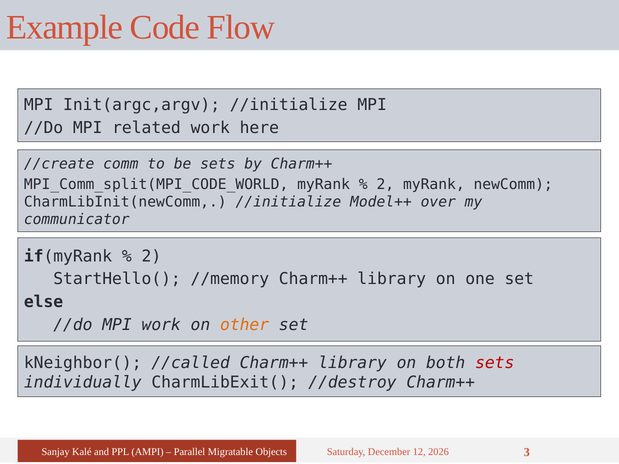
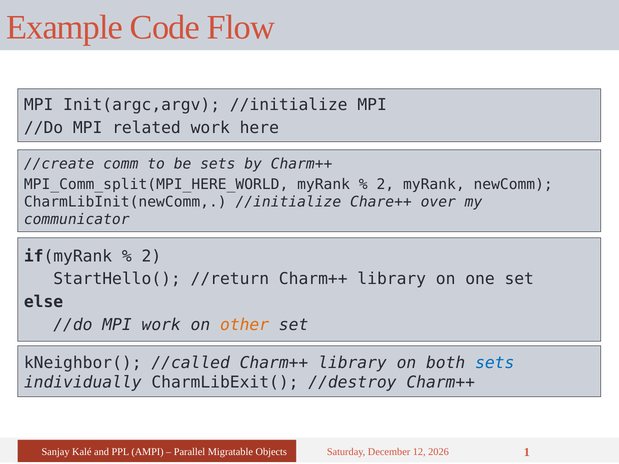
MPI_Comm_split(MPI_CODE_WORLD: MPI_Comm_split(MPI_CODE_WORLD -> MPI_Comm_split(MPI_HERE_WORLD (156, 185)
Model++: Model++ -> Chare++ (381, 202)
//memory: //memory -> //return (230, 279)
sets colour: red -> blue (495, 363)
3: 3 -> 1 (527, 452)
